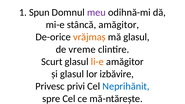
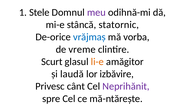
Spun: Spun -> Stele (39, 12)
stâncă amăgitor: amăgitor -> statornic (119, 25)
vrăjmaș colour: orange -> blue (89, 37)
mă glasul: glasul -> vorba (136, 37)
și glasul: glasul -> laudă (72, 74)
privi: privi -> cânt (76, 86)
Neprihănit colour: blue -> purple (126, 86)
